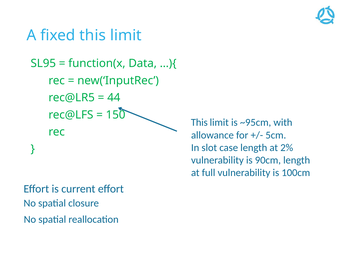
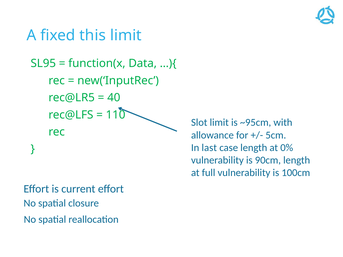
44: 44 -> 40 (114, 98)
150: 150 -> 110 (116, 115)
This: This -> Slot (199, 123)
slot: slot -> last (209, 148)
2%: 2% -> 0% (287, 148)
